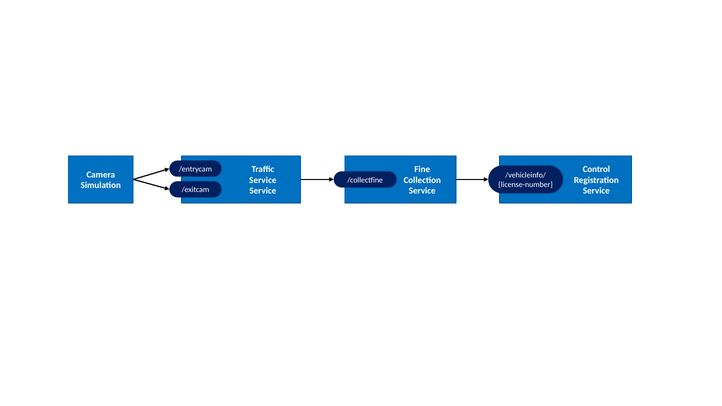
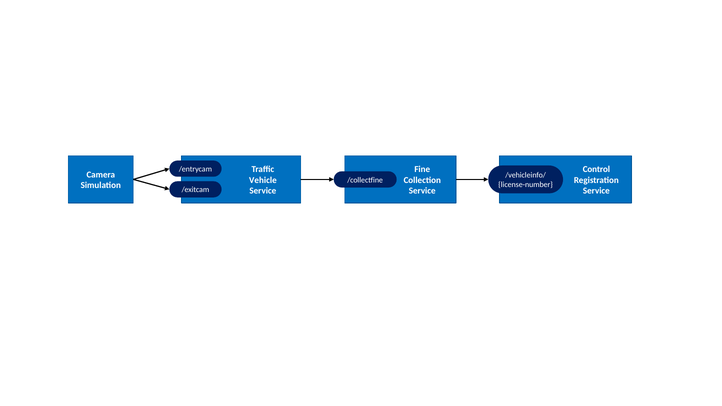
Service: Service -> Vehicle (263, 180)
